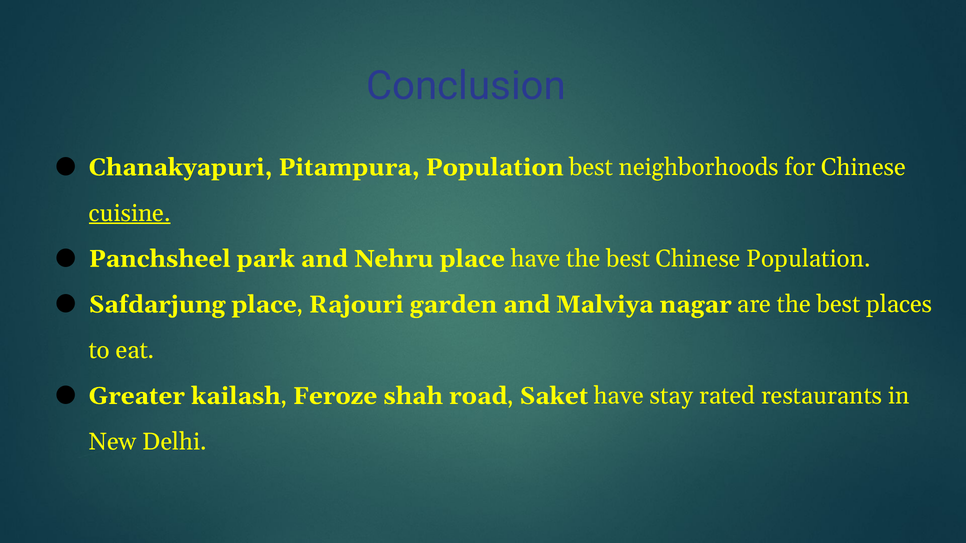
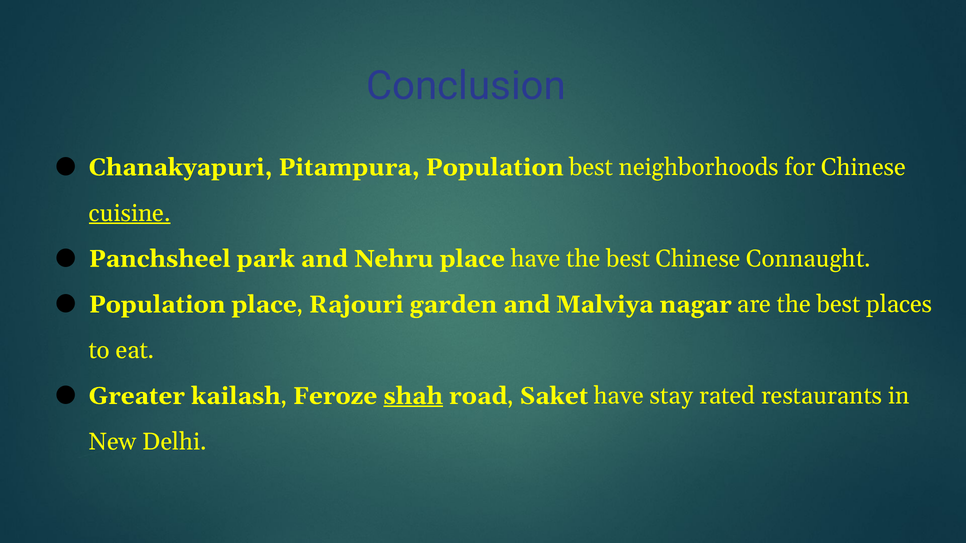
Chinese Population: Population -> Connaught (809, 259)
Safdarjung: Safdarjung -> Population (157, 305)
shah underline: none -> present (413, 396)
